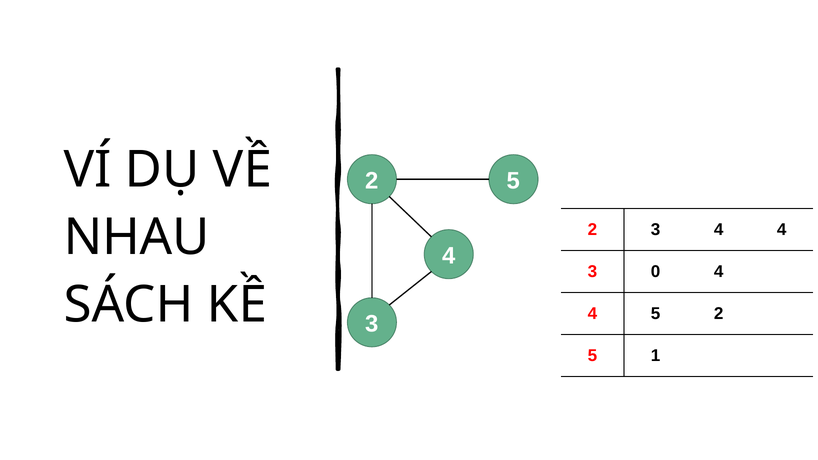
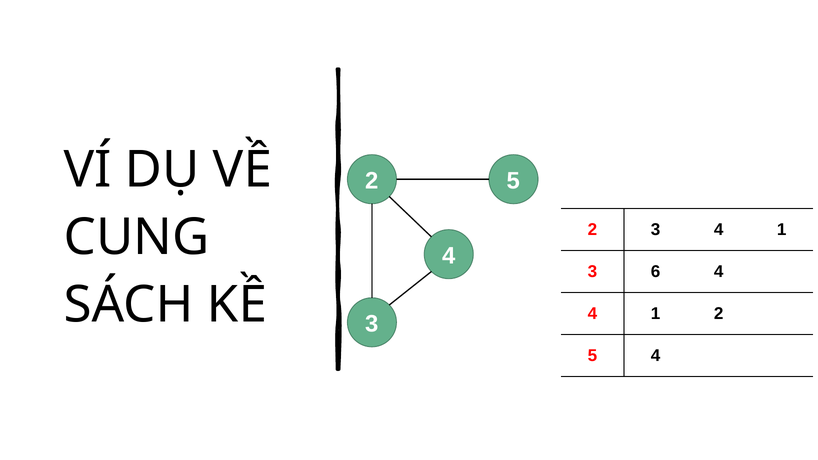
3 4 4: 4 -> 1 (782, 230)
NHAU: NHAU -> CUNG (137, 237)
0: 0 -> 6 (656, 272)
5: 5 -> 1 (656, 314)
5 1: 1 -> 4 (656, 356)
